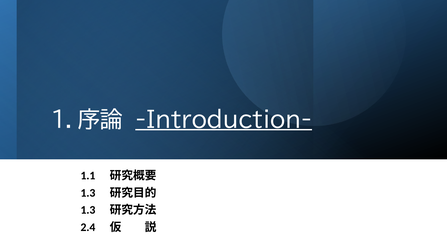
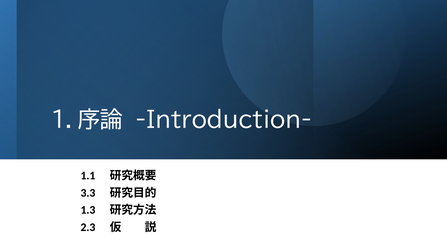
Introduction- underline: present -> none (224, 120)
1.3: 1.3 -> 3.3 (88, 193)
2.4: 2.4 -> 2.3 (88, 228)
